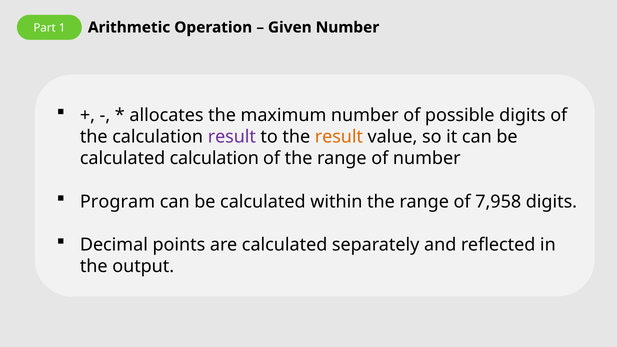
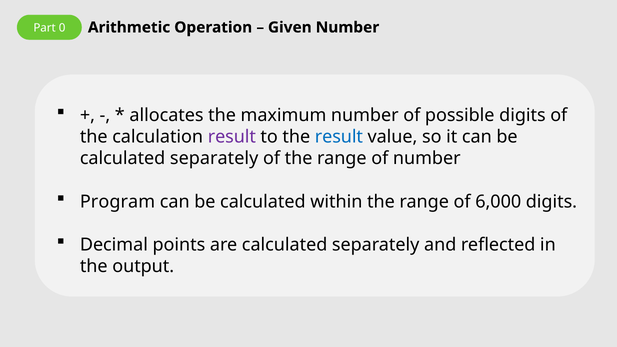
1: 1 -> 0 (62, 28)
result colour: orange -> blue (339, 137)
calculation: calculation -> separately (214, 158)
7,958: 7,958 -> 6,000 (498, 202)
